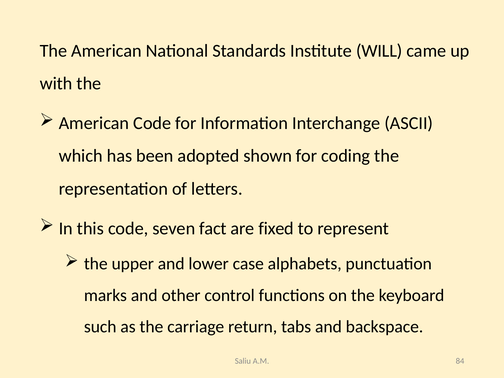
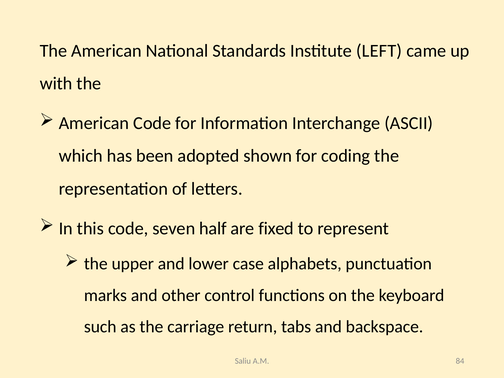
WILL: WILL -> LEFT (379, 51)
fact: fact -> half (213, 228)
